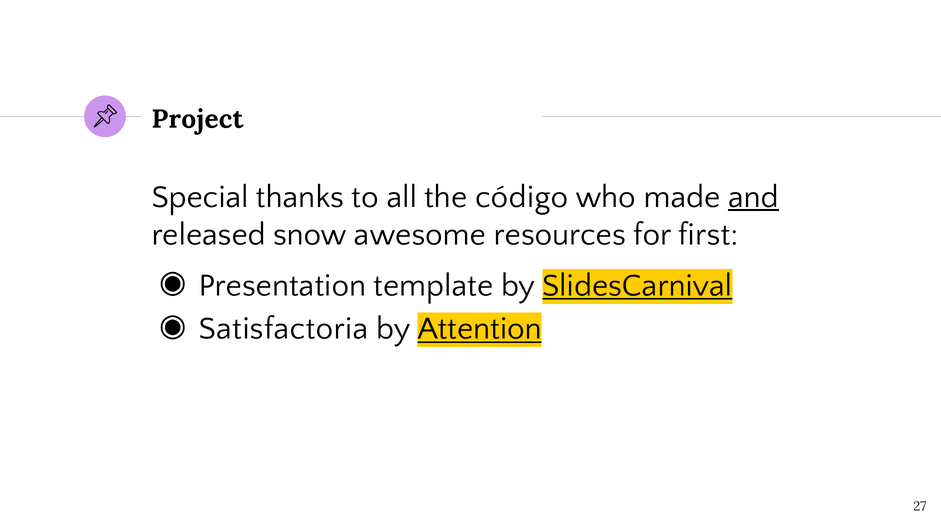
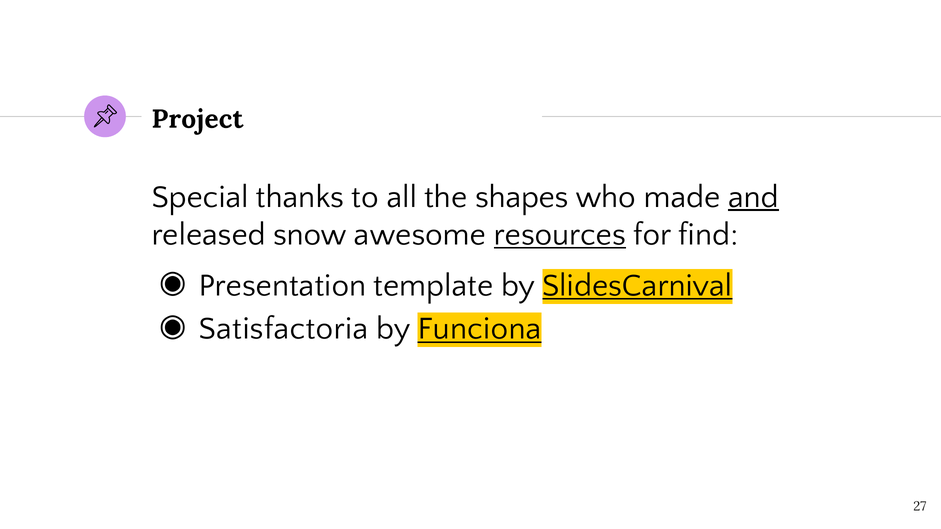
código: código -> shapes (522, 197)
resources underline: none -> present (560, 234)
first: first -> find (708, 234)
Attention: Attention -> Funciona (480, 329)
